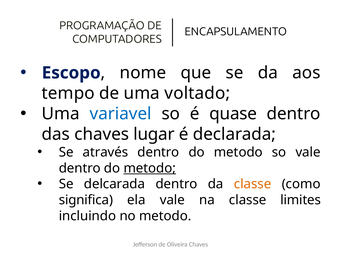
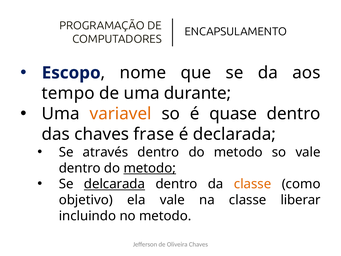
voltado: voltado -> durante (197, 93)
variavel colour: blue -> orange (121, 114)
lugar: lugar -> frase (154, 134)
delcarada underline: none -> present (115, 184)
significa: significa -> objetivo (86, 200)
limites: limites -> liberar (301, 200)
